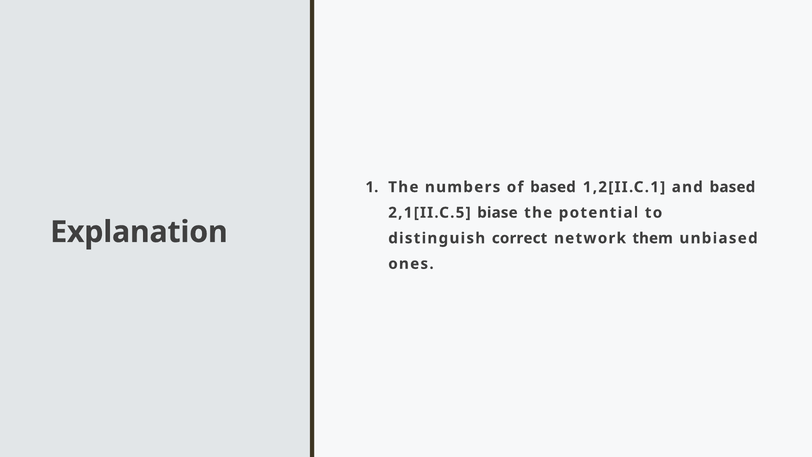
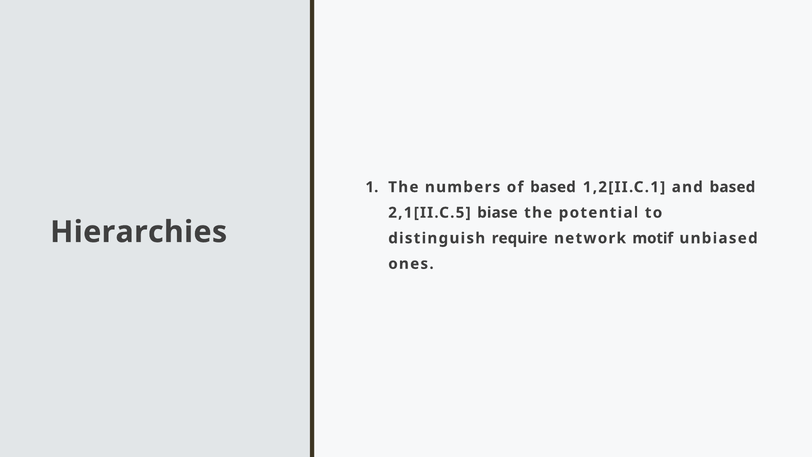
Explanation: Explanation -> Hierarchies (139, 232)
correct: correct -> require (520, 238)
them: them -> motif (653, 238)
